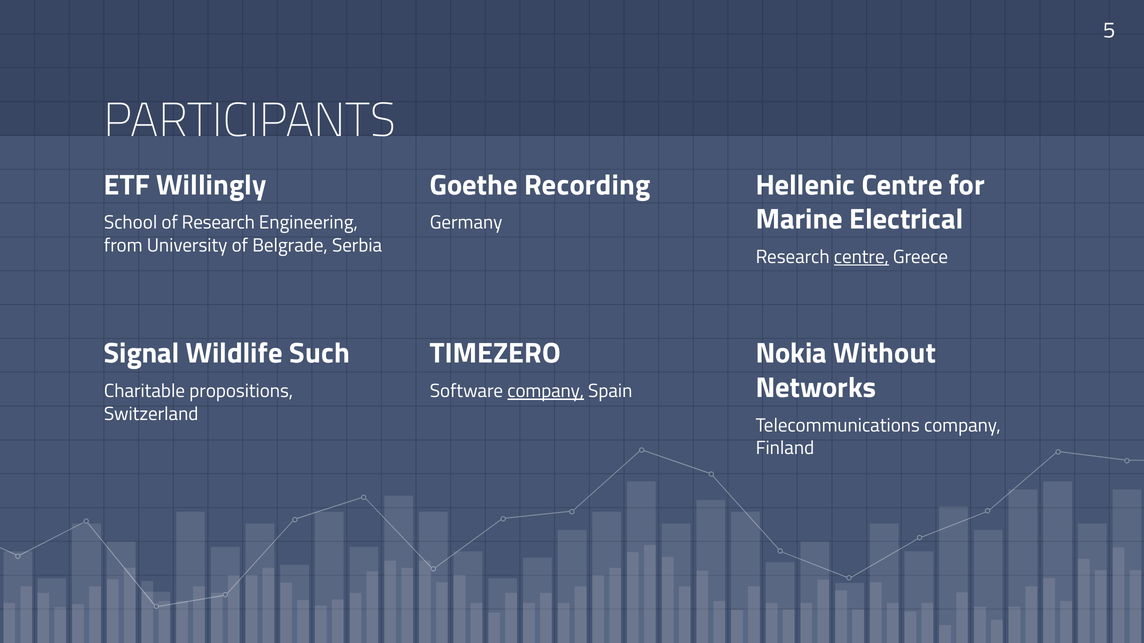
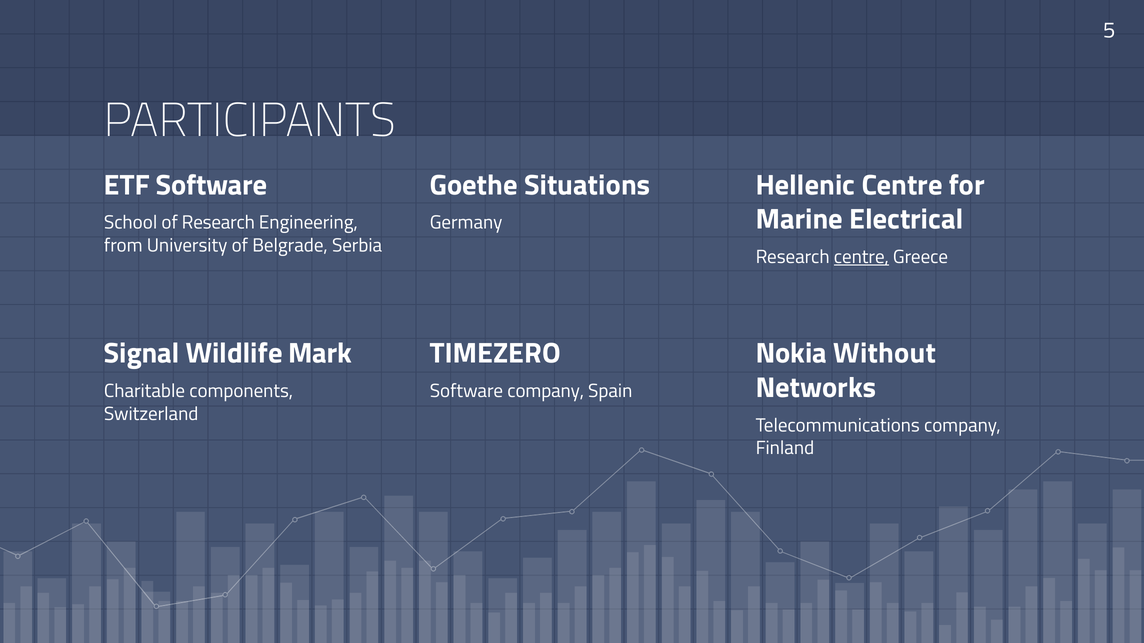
ETF Willingly: Willingly -> Software (212, 185)
Recording: Recording -> Situations (587, 185)
Such: Such -> Mark (320, 354)
propositions: propositions -> components (241, 391)
company underline: present -> none (546, 391)
